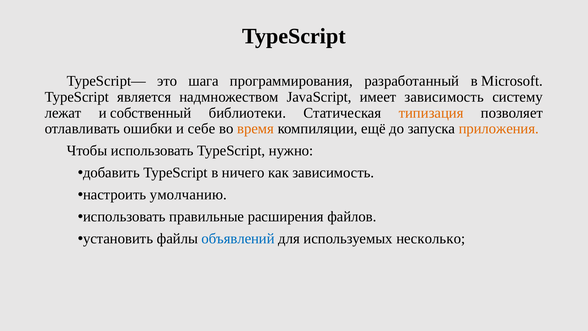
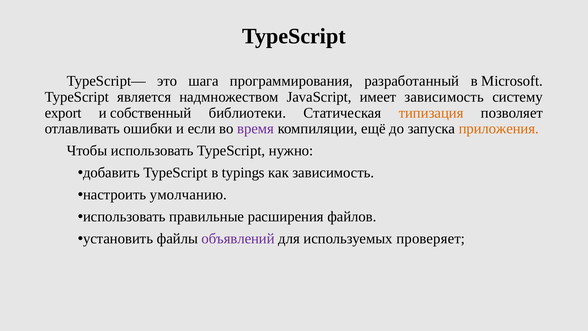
лежат: лежат -> export (63, 113)
себе: себе -> если (202, 129)
время colour: orange -> purple (256, 129)
ничего: ничего -> typings (243, 173)
объявлений colour: blue -> purple (238, 239)
несколько: несколько -> проверяет (431, 239)
